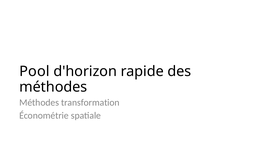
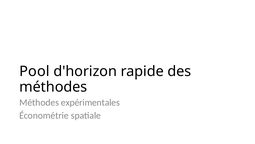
transformation: transformation -> expérimentales (90, 102)
